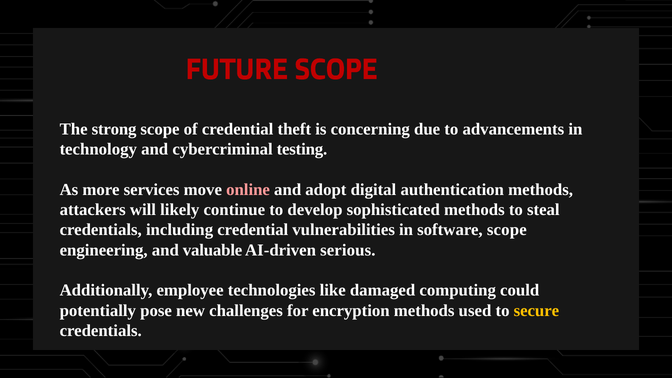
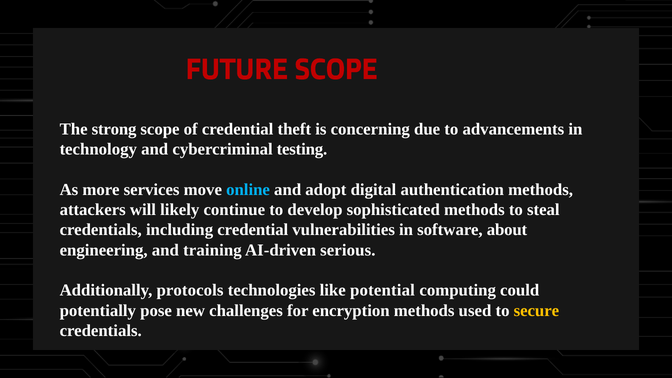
online colour: pink -> light blue (248, 190)
software scope: scope -> about (507, 230)
valuable: valuable -> training (212, 250)
employee: employee -> protocols (190, 290)
damaged: damaged -> potential (382, 290)
